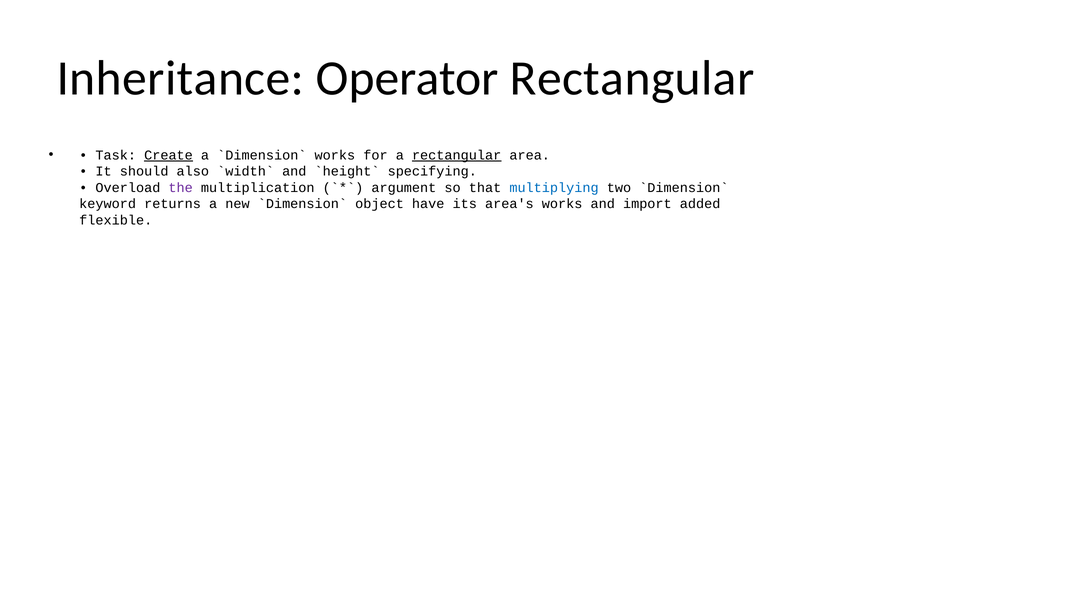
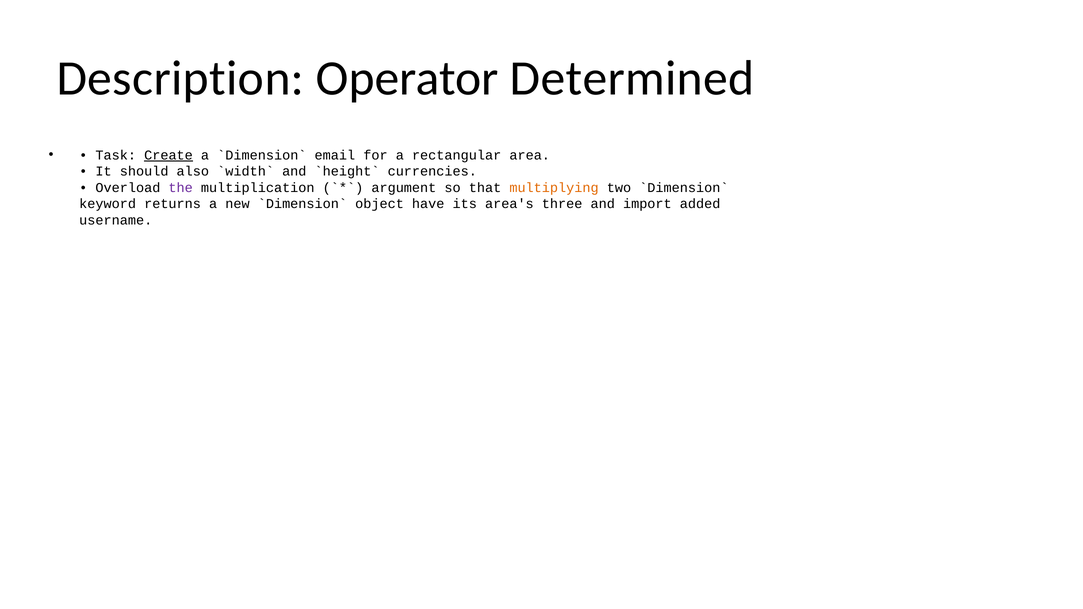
Inheritance: Inheritance -> Description (180, 79)
Operator Rectangular: Rectangular -> Determined (632, 79)
works: works -> email (335, 155)
rectangular underline: present -> none (457, 155)
specifying: specifying -> currencies (432, 172)
multiplying colour: blue -> orange (554, 188)
area's works: works -> three (562, 204)
flexible: flexible -> username (116, 220)
